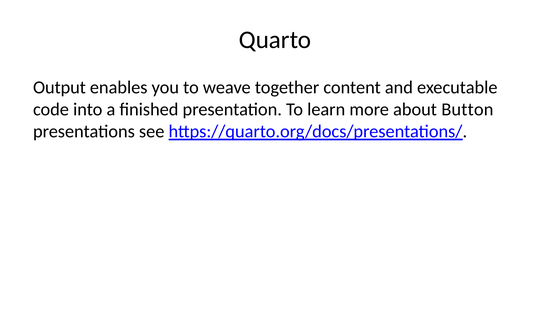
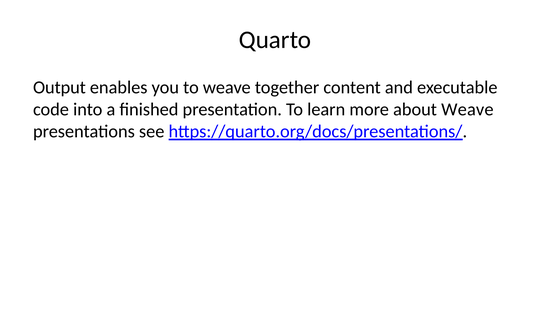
about Button: Button -> Weave (467, 109)
